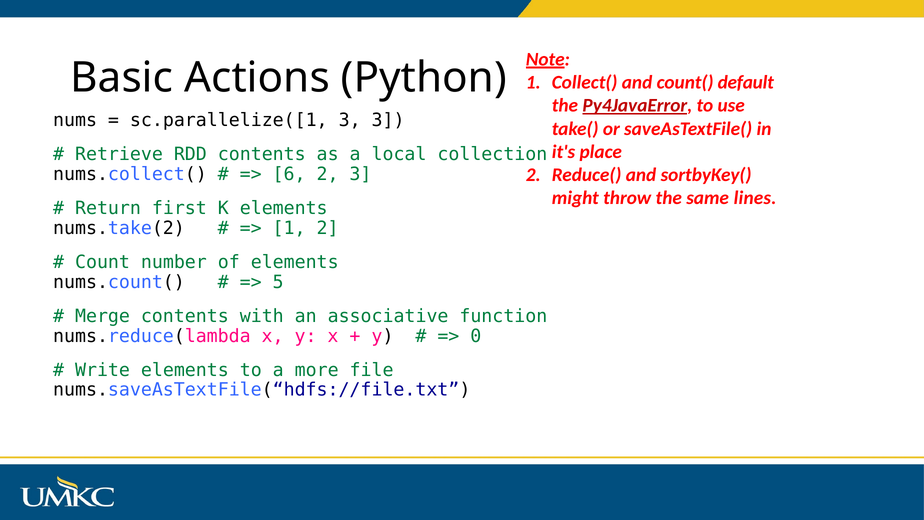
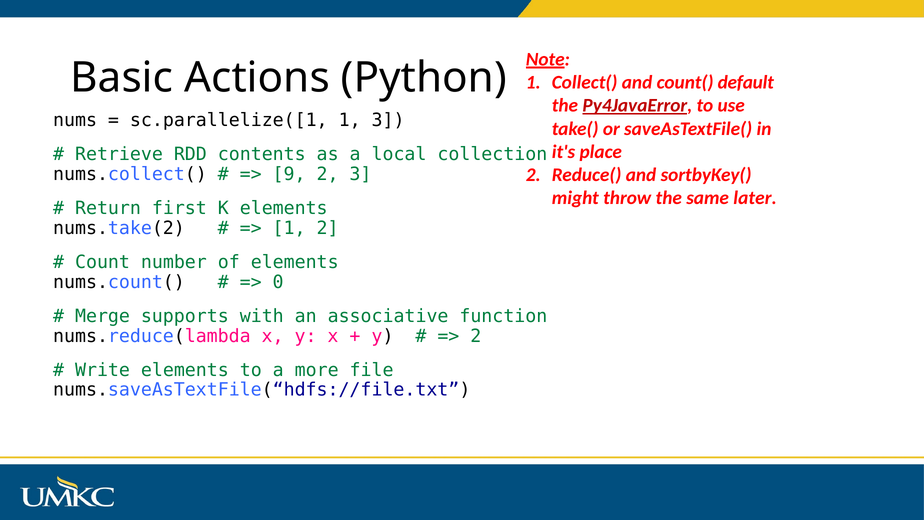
sc.parallelize([1 3: 3 -> 1 (350, 120)
6: 6 -> 9 (289, 174)
lines: lines -> later (755, 198)
5: 5 -> 0 (278, 282)
Merge contents: contents -> supports (185, 316)
0: 0 -> 2 (476, 336)
